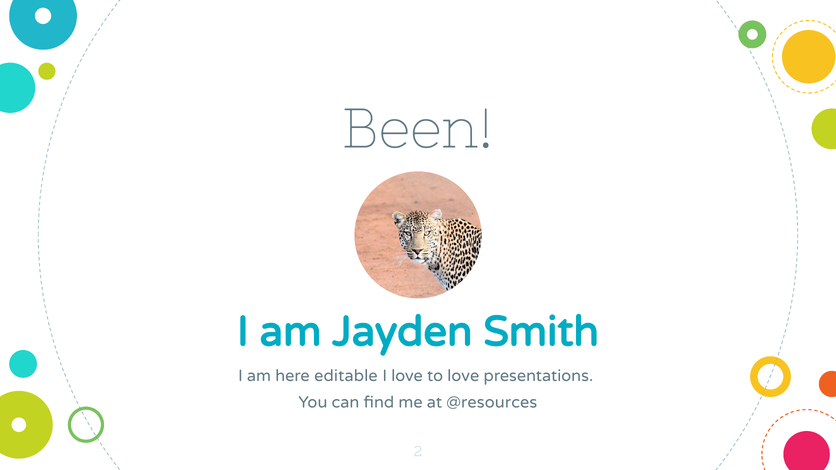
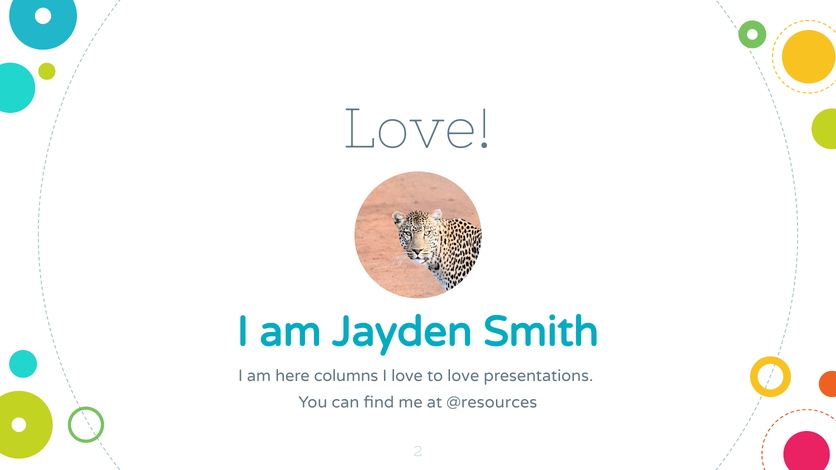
Been: Been -> Love (418, 129)
editable: editable -> columns (346, 376)
